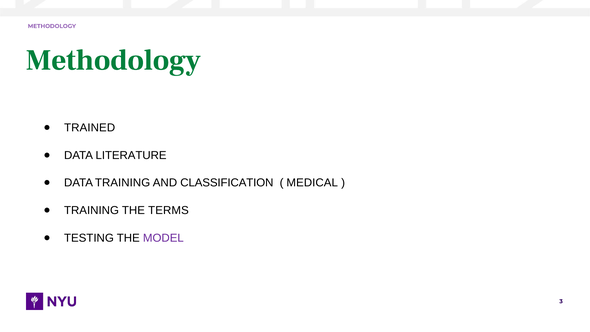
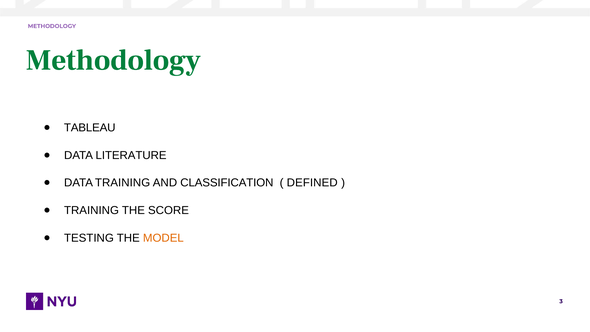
TRAINED: TRAINED -> TABLEAU (90, 128)
MEDICAL: MEDICAL -> DEFINED (312, 183)
TERMS: TERMS -> SCORE (168, 210)
MODEL colour: purple -> orange (163, 238)
